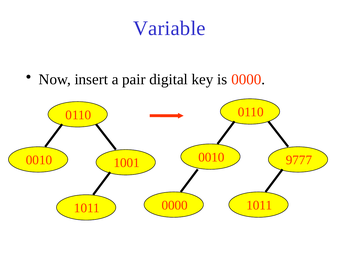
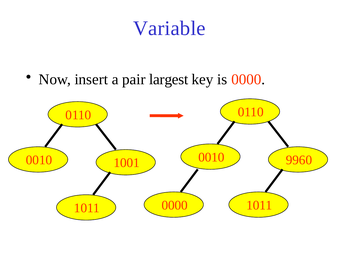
digital: digital -> largest (169, 80)
9777: 9777 -> 9960 (299, 160)
